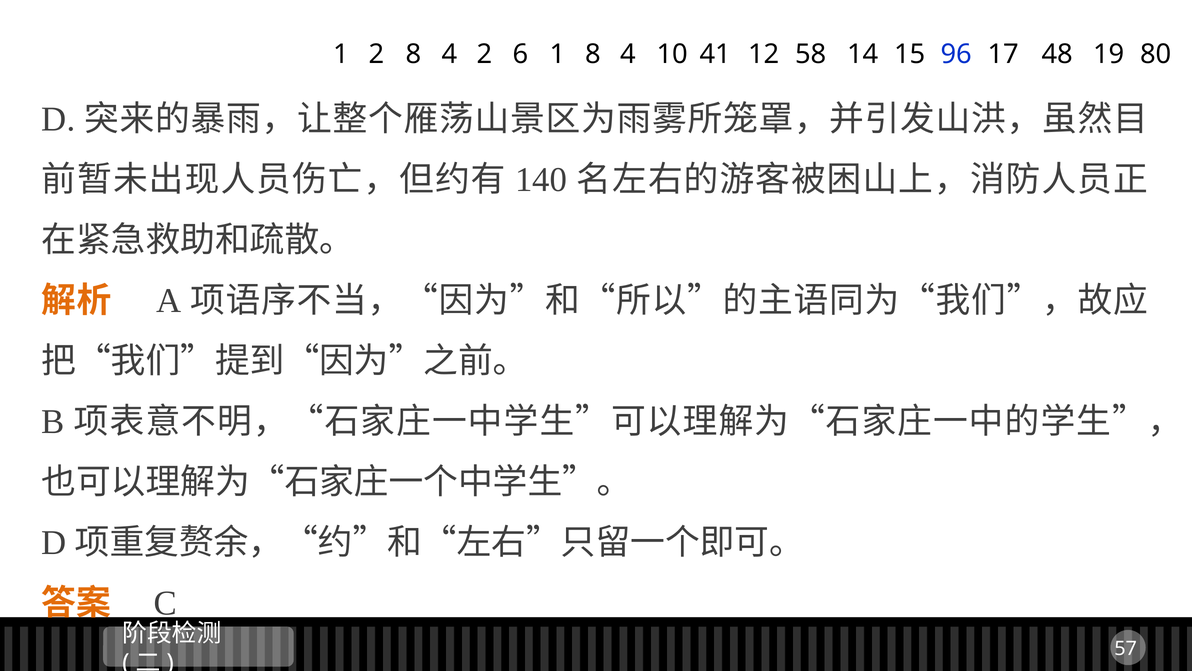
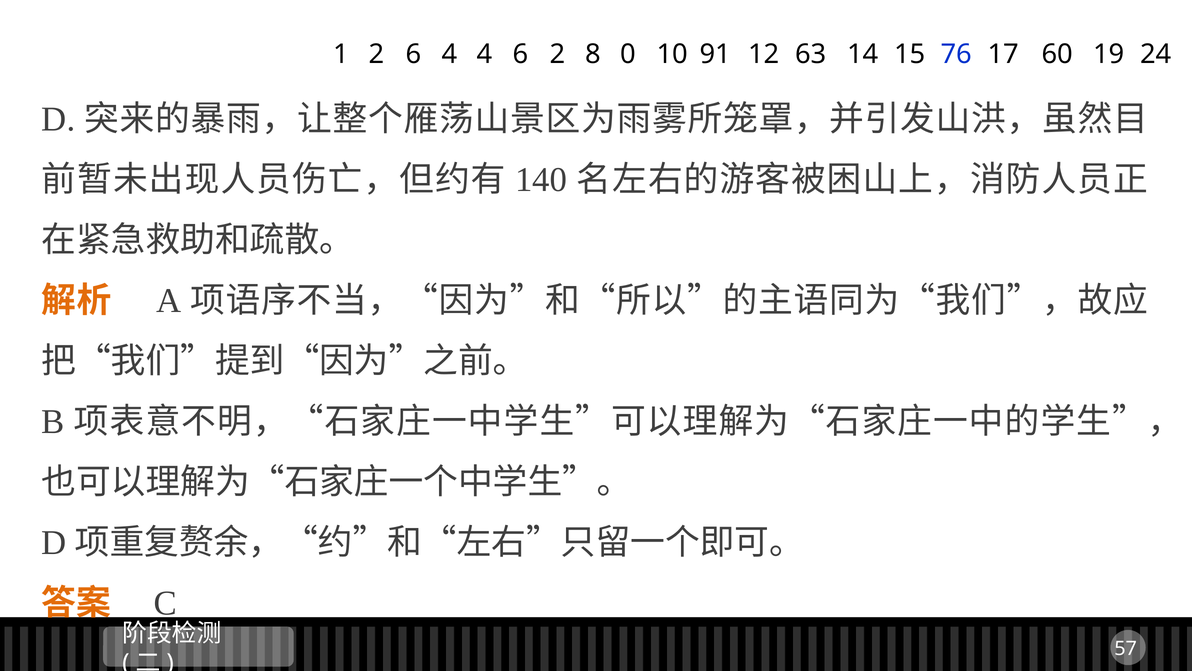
2 8: 8 -> 6 (414, 54)
4 2: 2 -> 4 (485, 54)
6 1: 1 -> 2 (557, 54)
4: 4 -> 0 (628, 54)
41: 41 -> 91 (715, 54)
58: 58 -> 63 (811, 54)
96: 96 -> 76 (956, 54)
48: 48 -> 60 (1057, 54)
80: 80 -> 24 (1156, 54)
